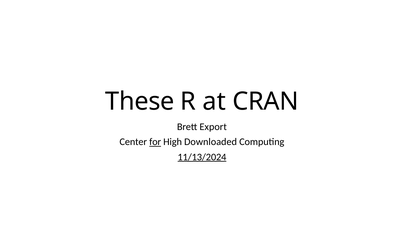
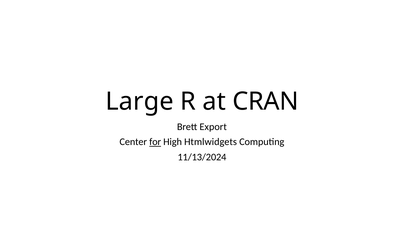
These: These -> Large (140, 101)
Downloaded: Downloaded -> Htmlwidgets (211, 141)
11/13/2024 underline: present -> none (202, 157)
